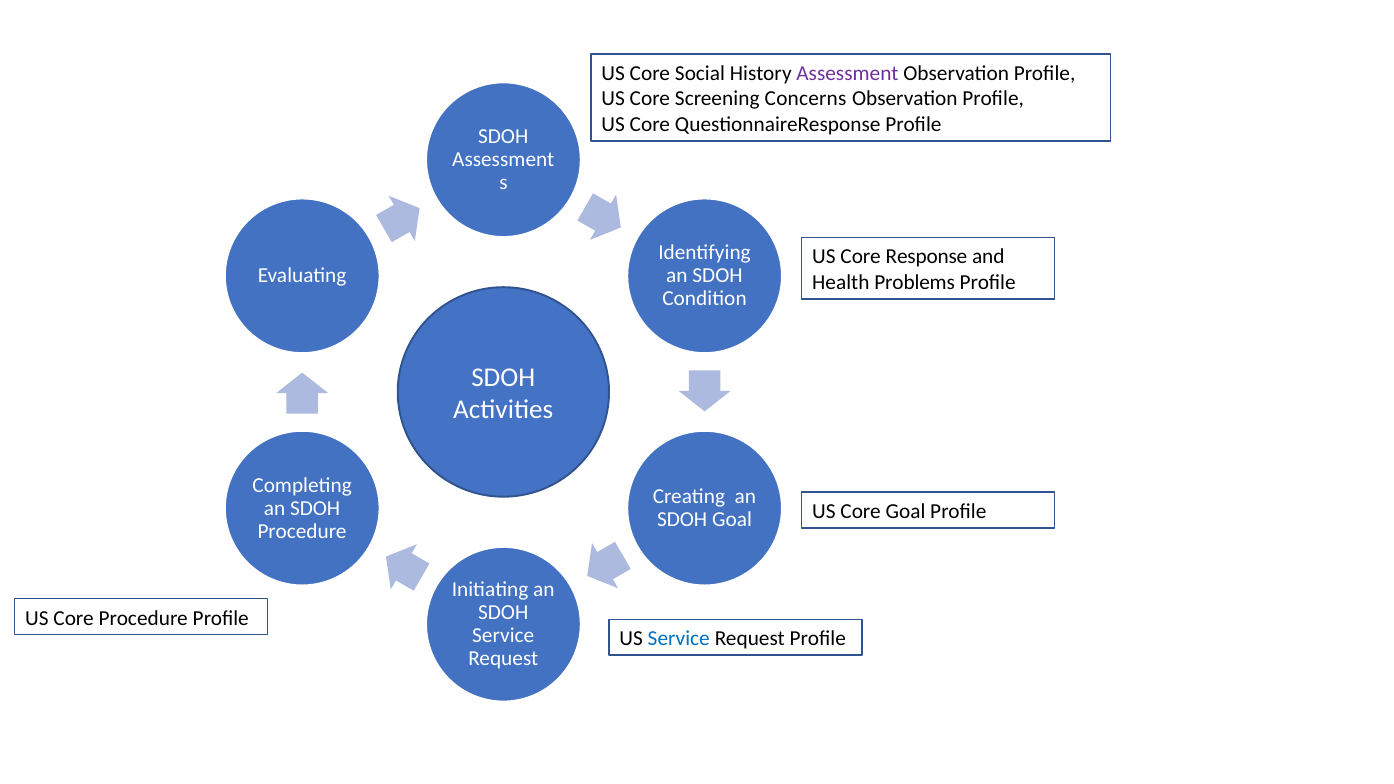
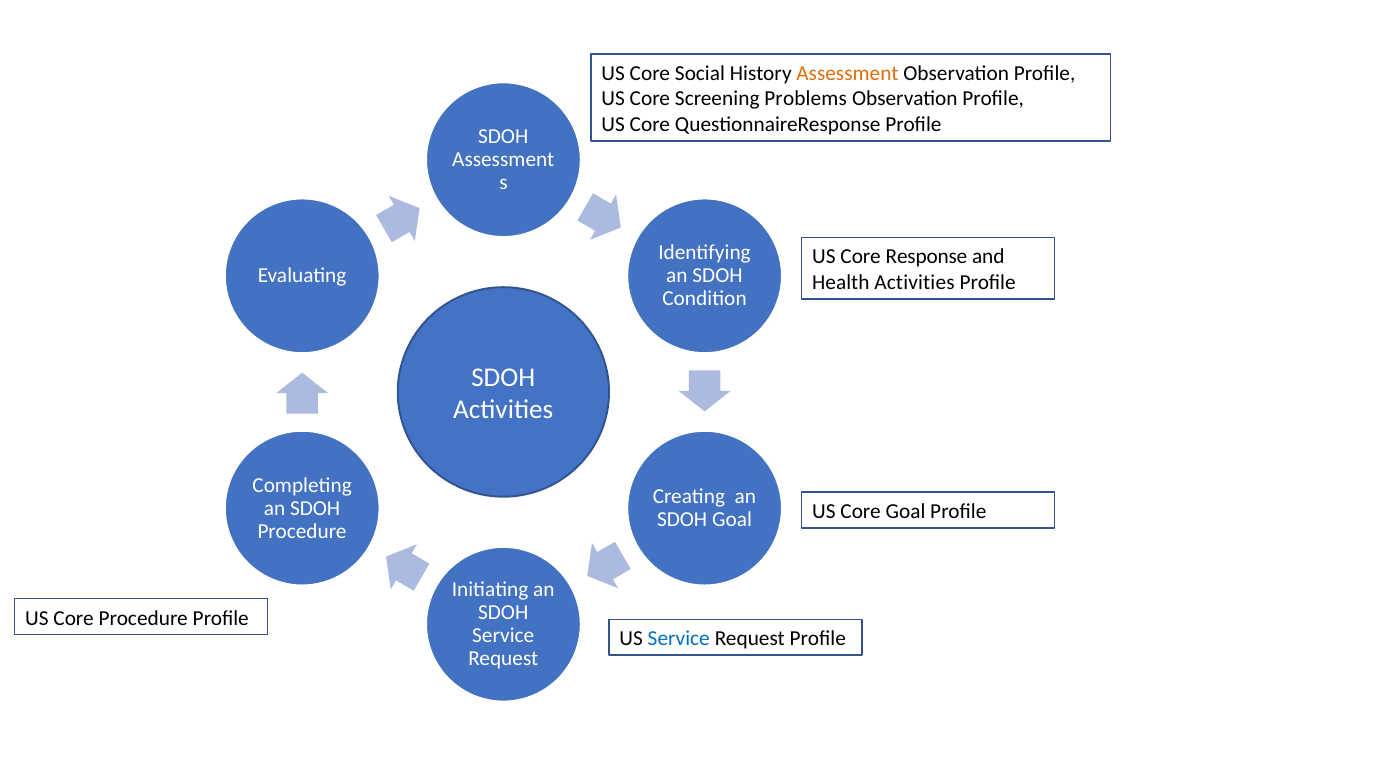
Assessment colour: purple -> orange (847, 73)
Concerns: Concerns -> Problems (806, 99)
Health Problems: Problems -> Activities (914, 282)
